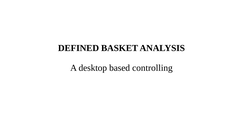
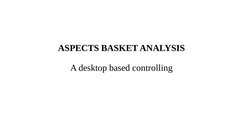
DEFINED: DEFINED -> ASPECTS (79, 48)
